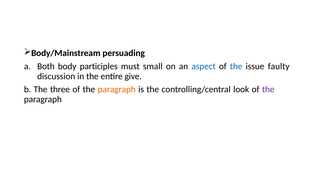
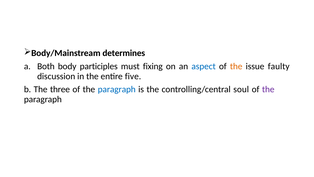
persuading: persuading -> determines (124, 53)
small: small -> fixing (153, 66)
the colour: blue -> orange (236, 66)
give: give -> five (133, 76)
paragraph colour: orange -> blue (117, 89)
look: look -> soul (241, 89)
